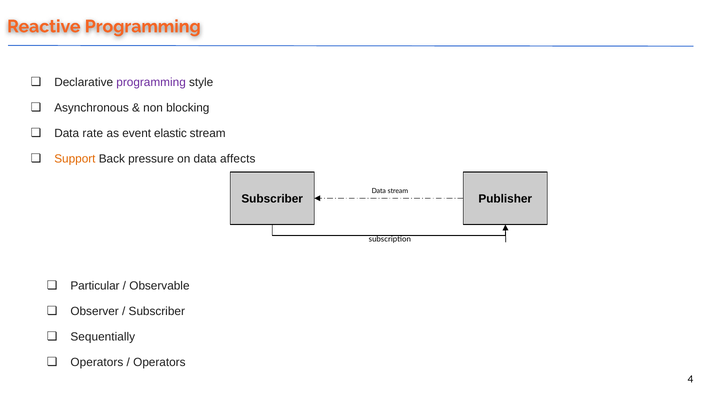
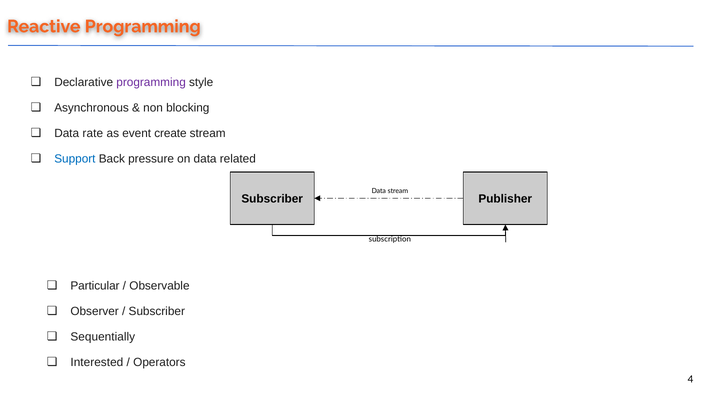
elastic: elastic -> create (170, 133)
Support colour: orange -> blue (75, 159)
affects: affects -> related (238, 159)
Operators: Operators -> Interested (97, 362)
